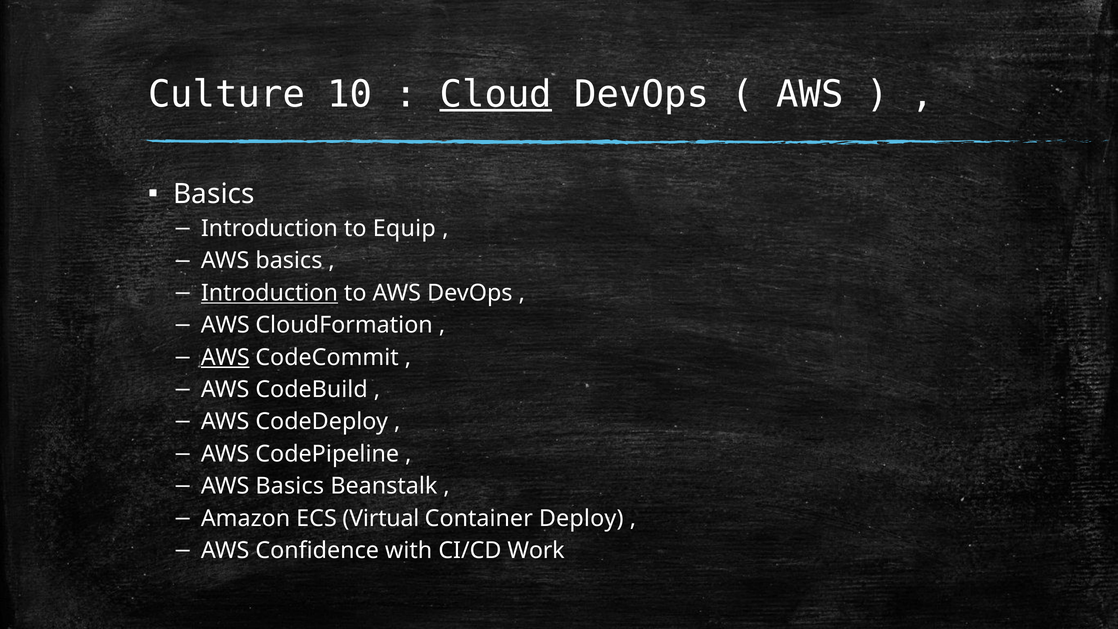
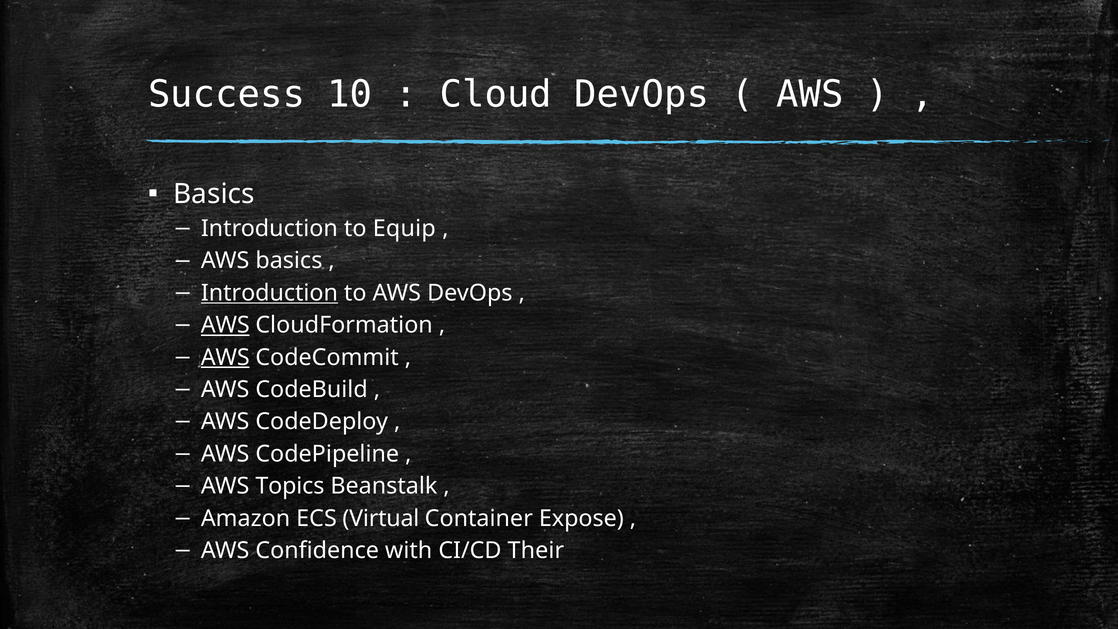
Culture: Culture -> Success (227, 94)
Cloud underline: present -> none (496, 94)
AWS underline: none -> present (225, 325)
Basics: Basics -> Topics (290, 486)
Deploy: Deploy -> Expose (581, 518)
Work: Work -> Their (536, 551)
